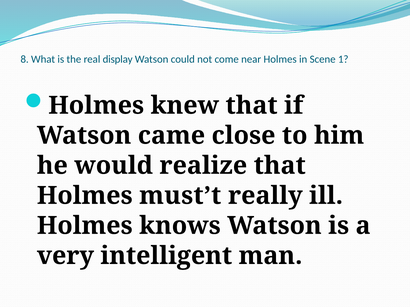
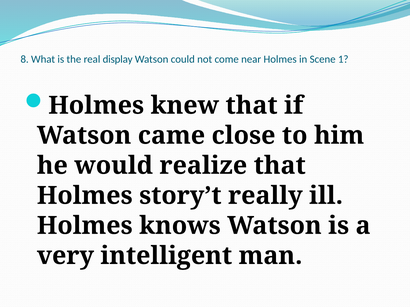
must’t: must’t -> story’t (180, 196)
